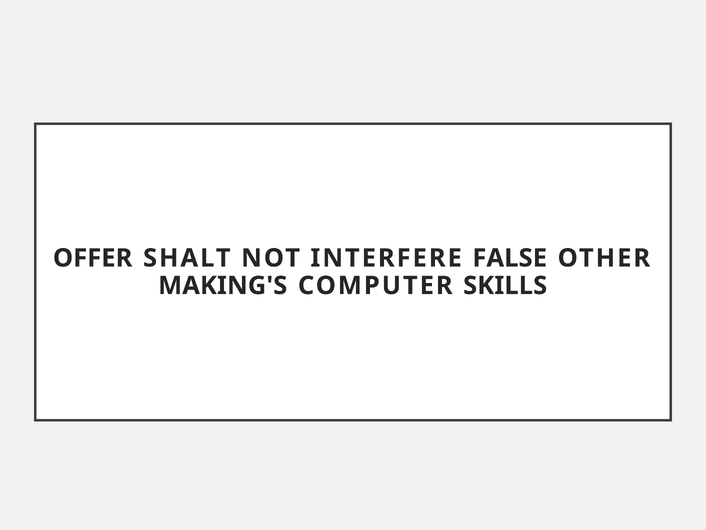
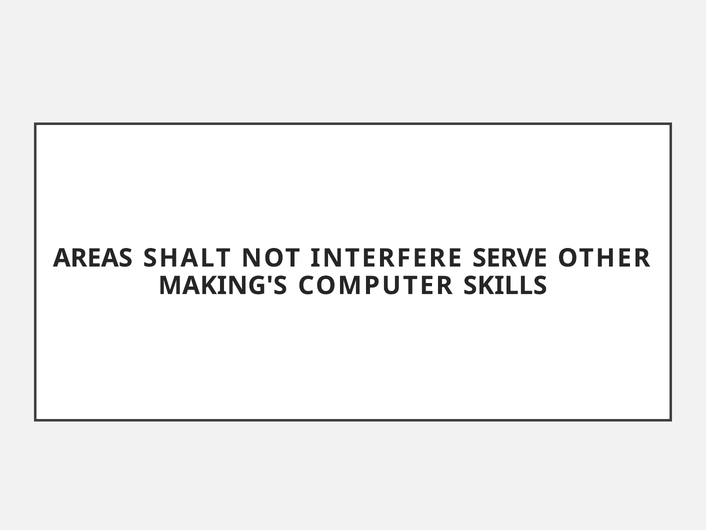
OFFER: OFFER -> AREAS (93, 258)
FALSE: FALSE -> SERVE (510, 258)
